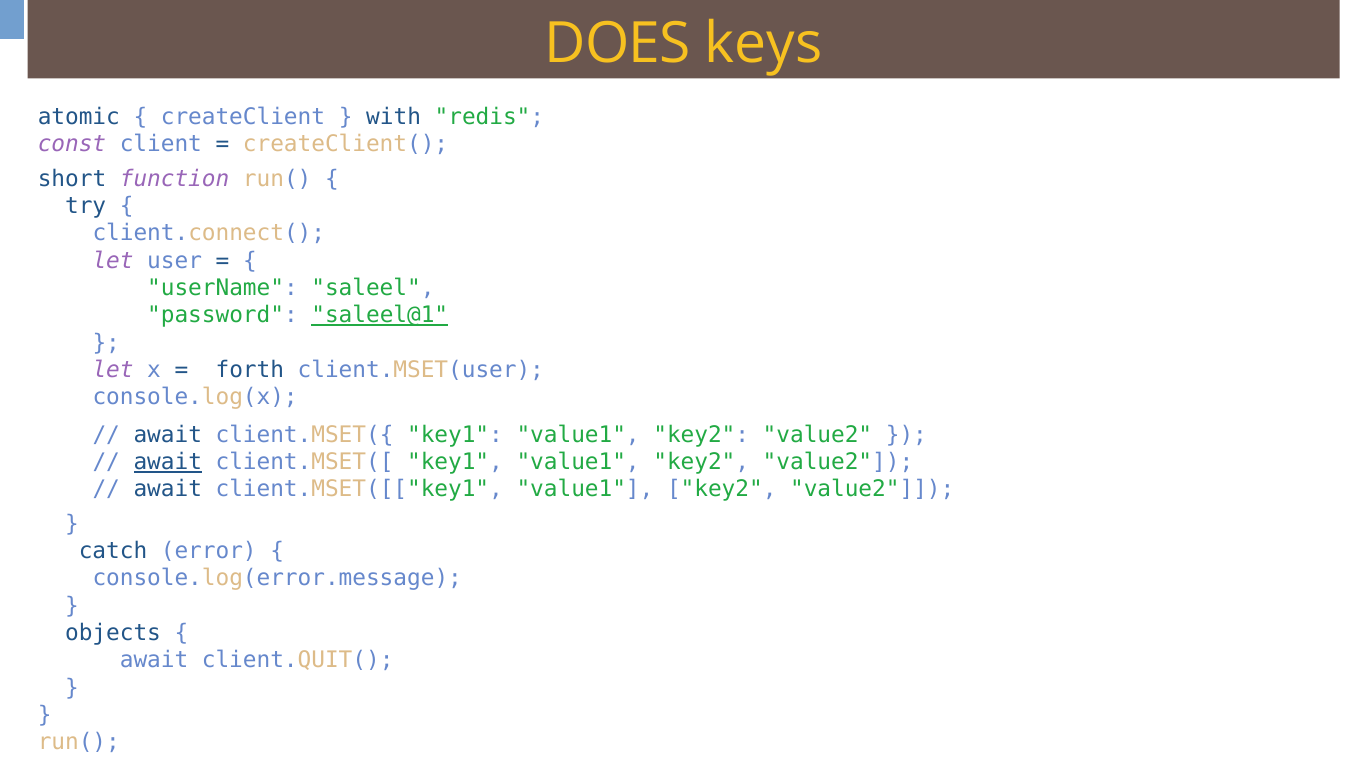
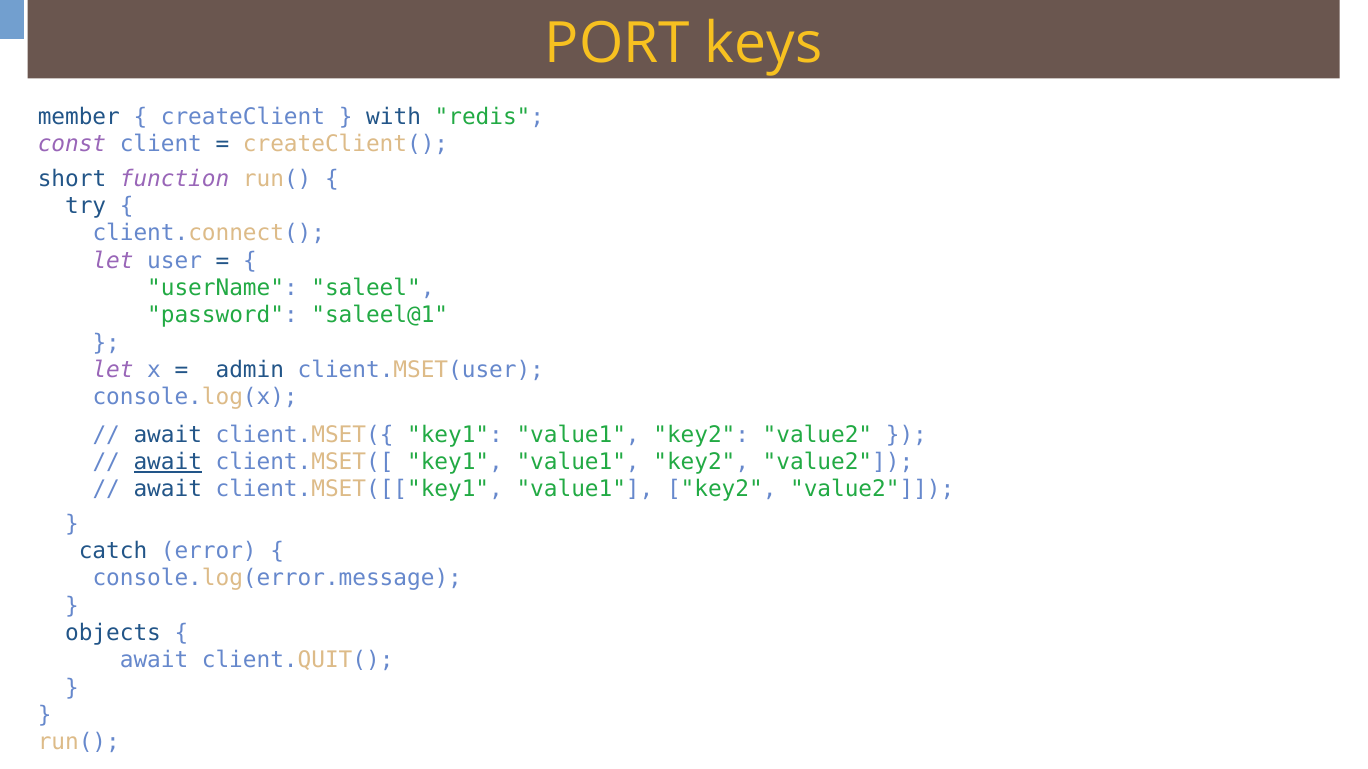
DOES: DOES -> PORT (617, 43)
atomic: atomic -> member (79, 117)
saleel@1 underline: present -> none (380, 315)
forth: forth -> admin (250, 370)
